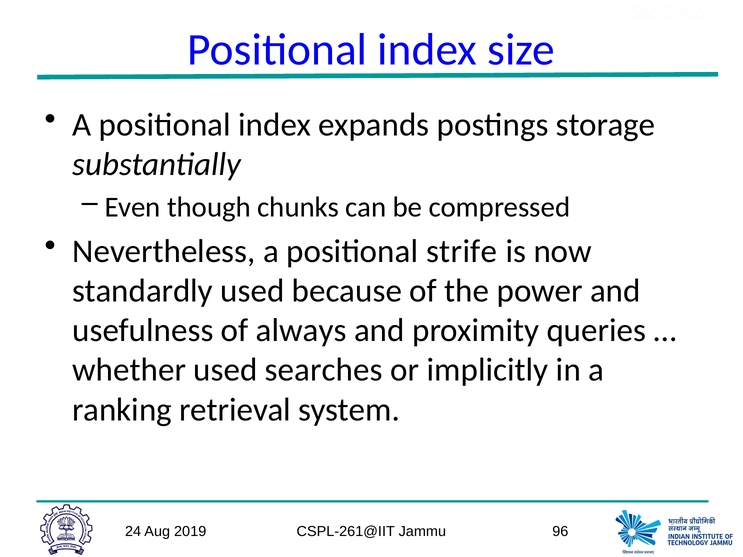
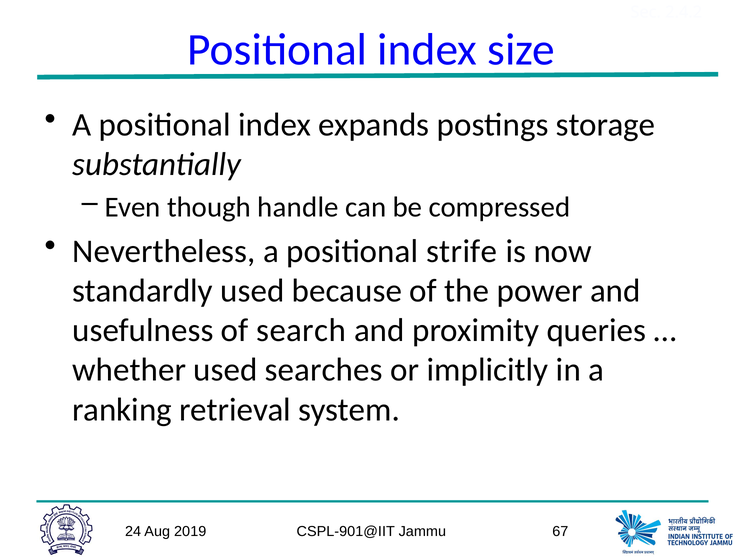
chunks: chunks -> handle (298, 207)
always: always -> search (301, 331)
CSPL-261@IIT: CSPL-261@IIT -> CSPL-901@IIT (346, 532)
96: 96 -> 67 (560, 532)
